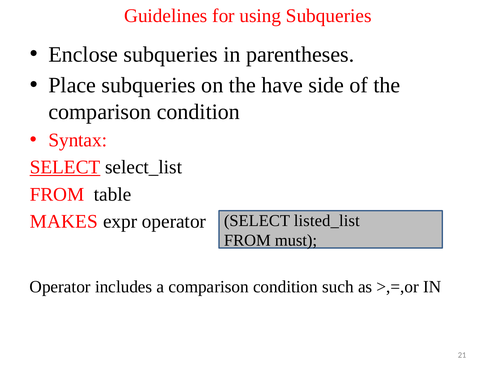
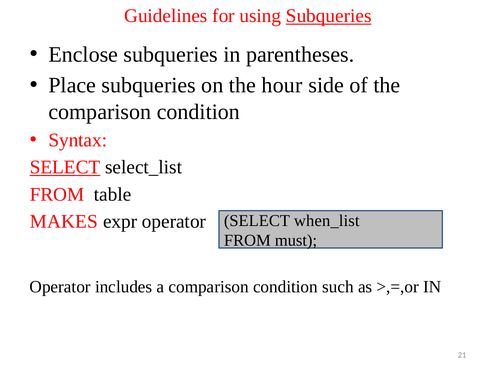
Subqueries underline: none -> present (329, 16)
have: have -> hour (282, 85)
listed_list: listed_list -> when_list (327, 221)
